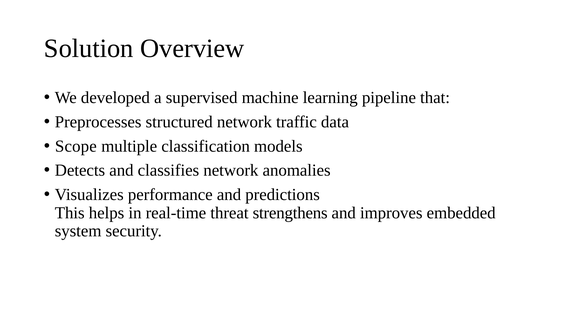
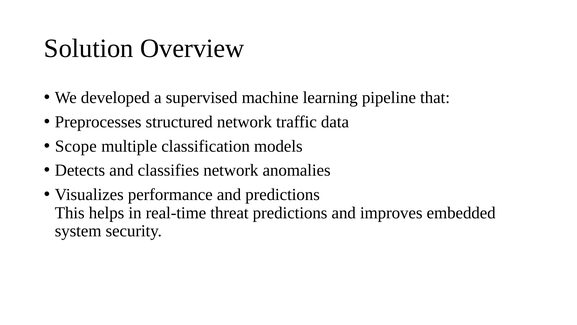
threat strengthens: strengthens -> predictions (290, 213)
